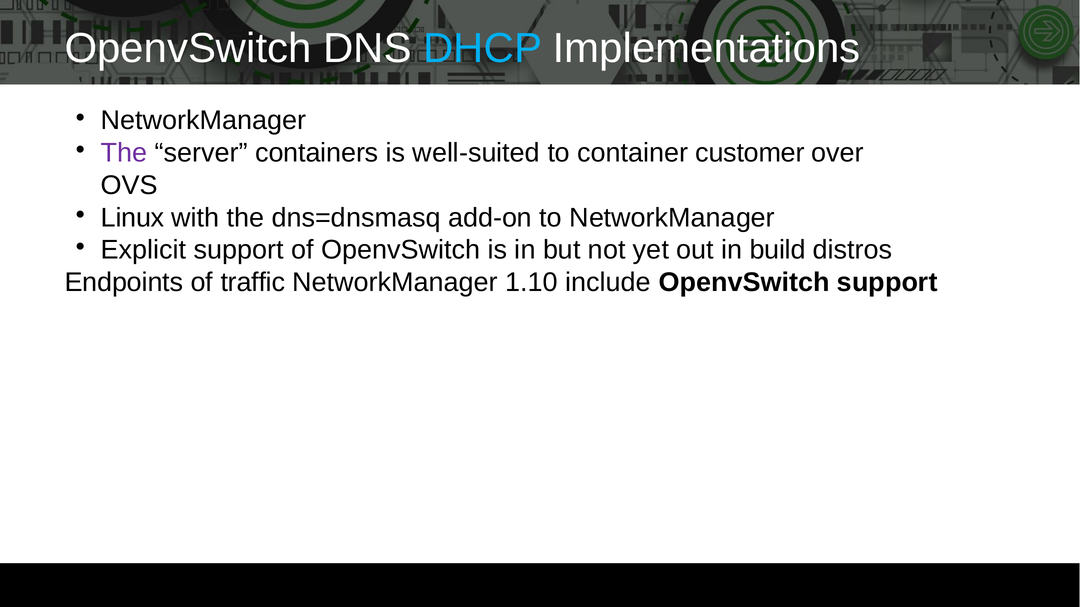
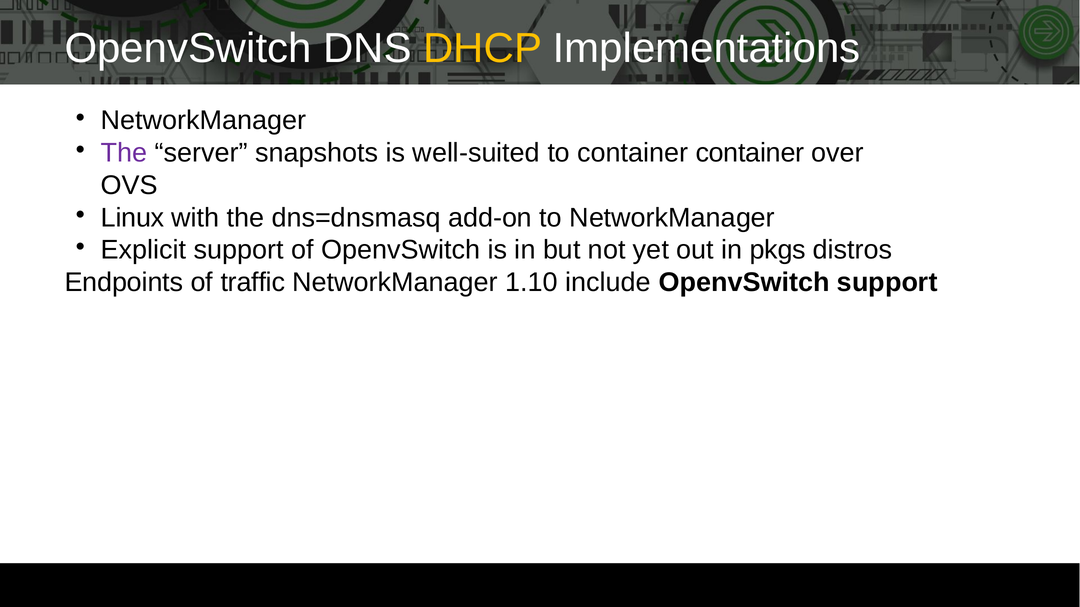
DHCP colour: light blue -> yellow (483, 48)
containers: containers -> snapshots (317, 153)
container customer: customer -> container (750, 153)
build: build -> pkgs (778, 250)
